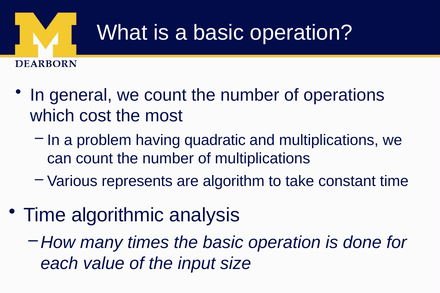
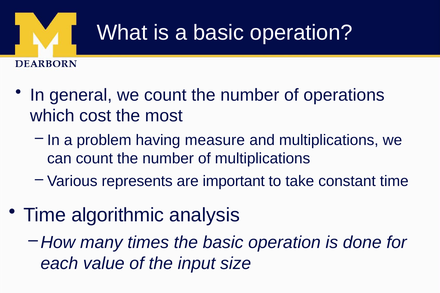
quadratic: quadratic -> measure (215, 140)
algorithm: algorithm -> important (234, 181)
